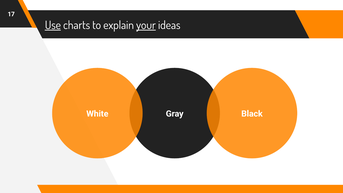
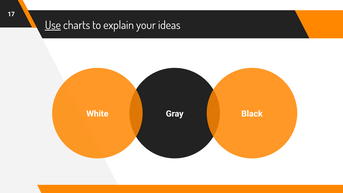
your underline: present -> none (146, 25)
